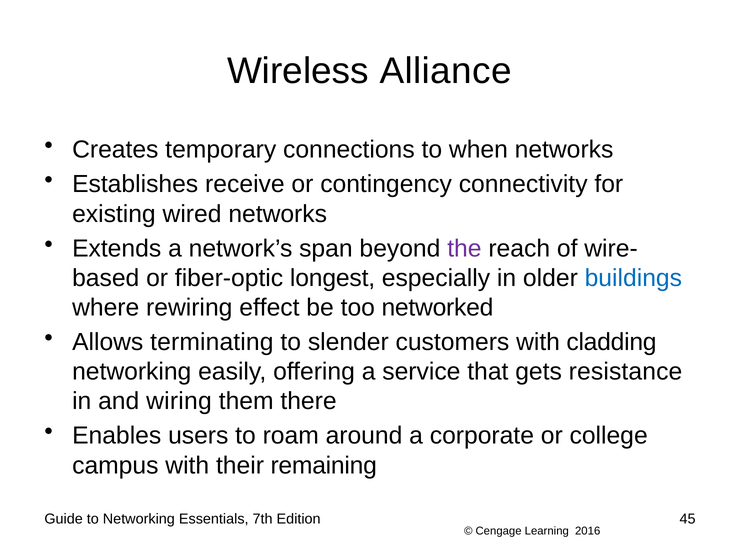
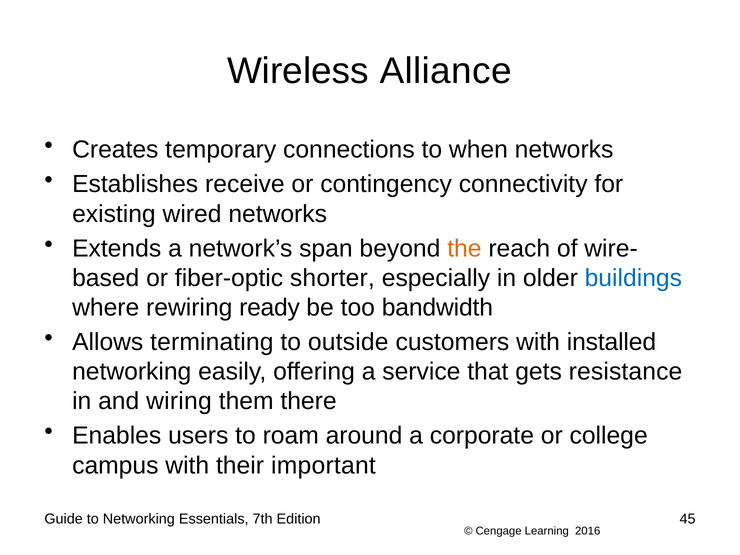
the colour: purple -> orange (464, 248)
longest: longest -> shorter (332, 278)
effect: effect -> ready (270, 308)
networked: networked -> bandwidth (437, 308)
slender: slender -> outside (348, 342)
cladding: cladding -> installed (611, 342)
remaining: remaining -> important (323, 465)
